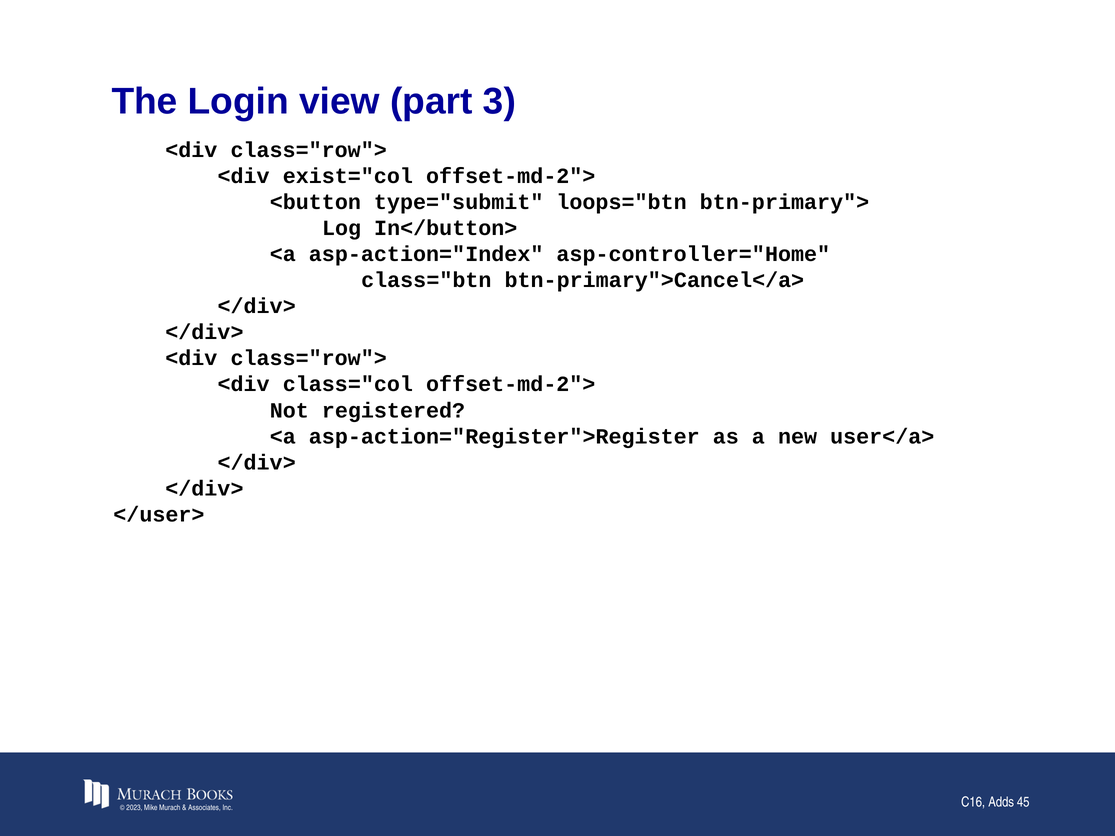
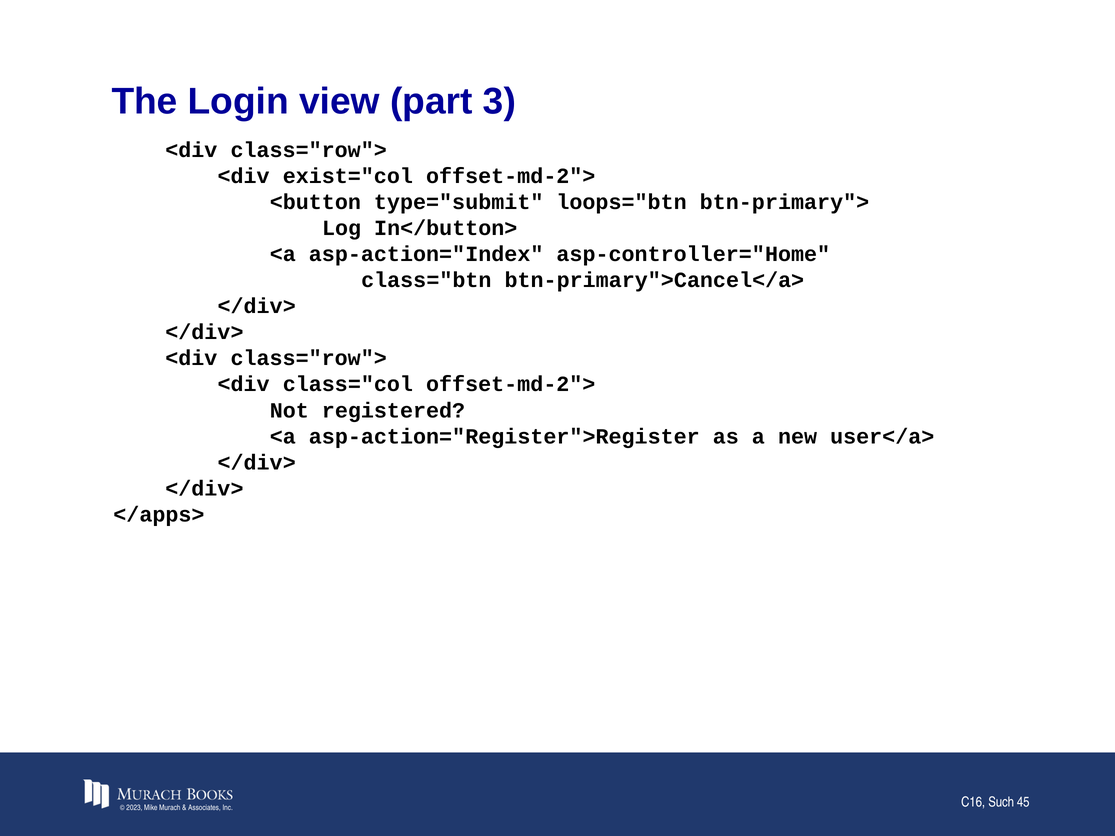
</user>: </user> -> </apps> (159, 515)
Adds: Adds -> Such (1001, 802)
